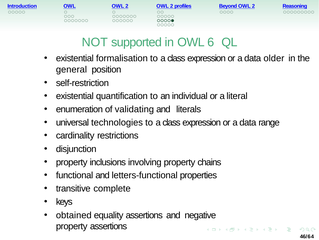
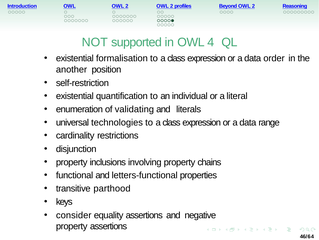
6: 6 -> 4 (211, 42)
older: older -> order (274, 58)
general: general -> another (71, 69)
complete: complete -> parthood (112, 188)
obtained: obtained -> consider (74, 215)
